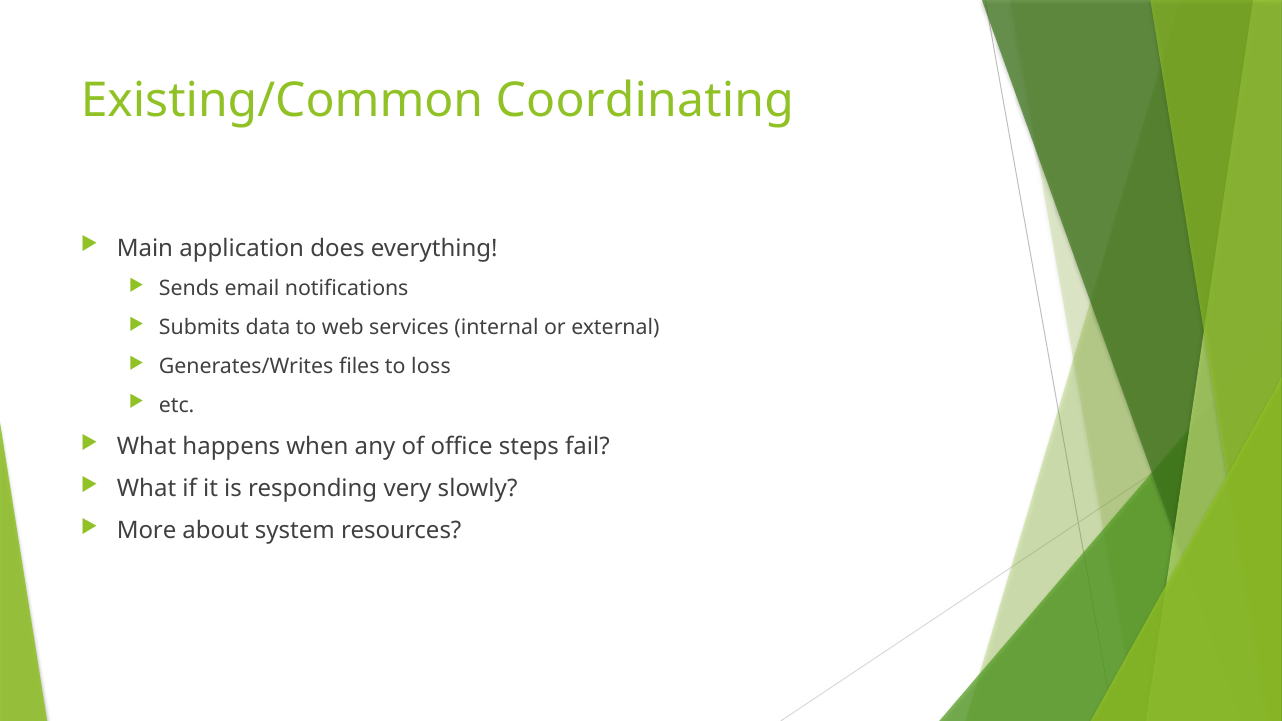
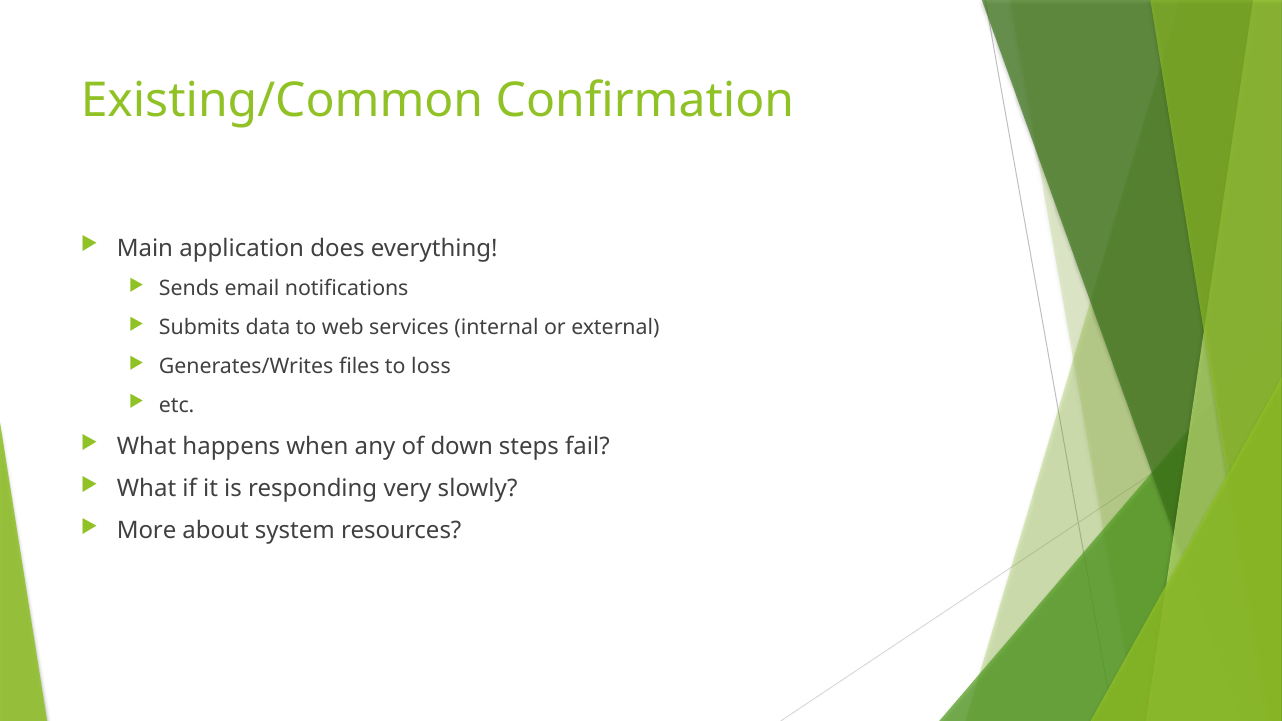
Coordinating: Coordinating -> Confirmation (645, 101)
office: office -> down (462, 446)
